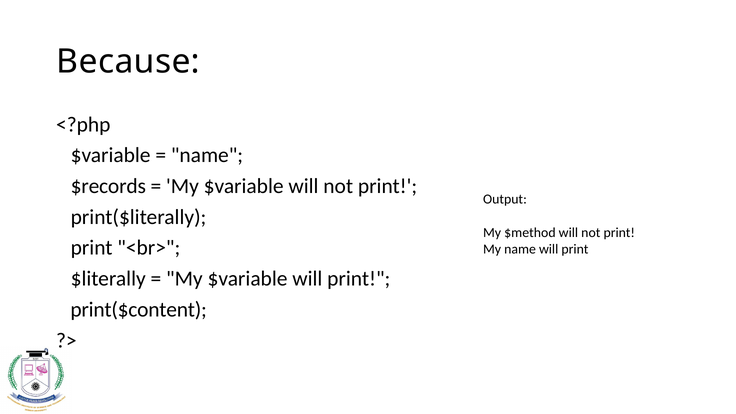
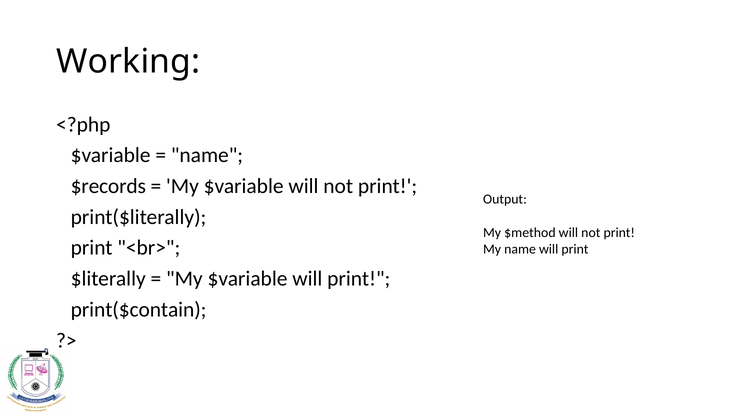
Because: Because -> Working (128, 62)
print($content: print($content -> print($contain (139, 310)
